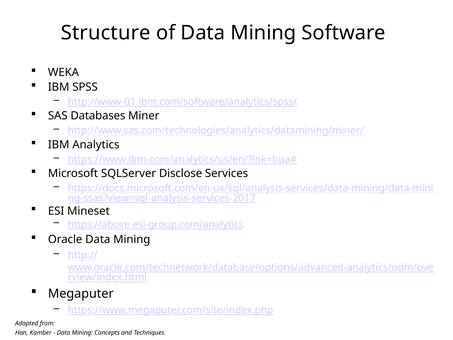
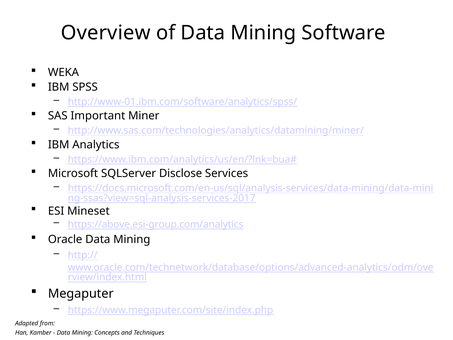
Structure: Structure -> Overview (106, 33)
Databases: Databases -> Important (98, 116)
